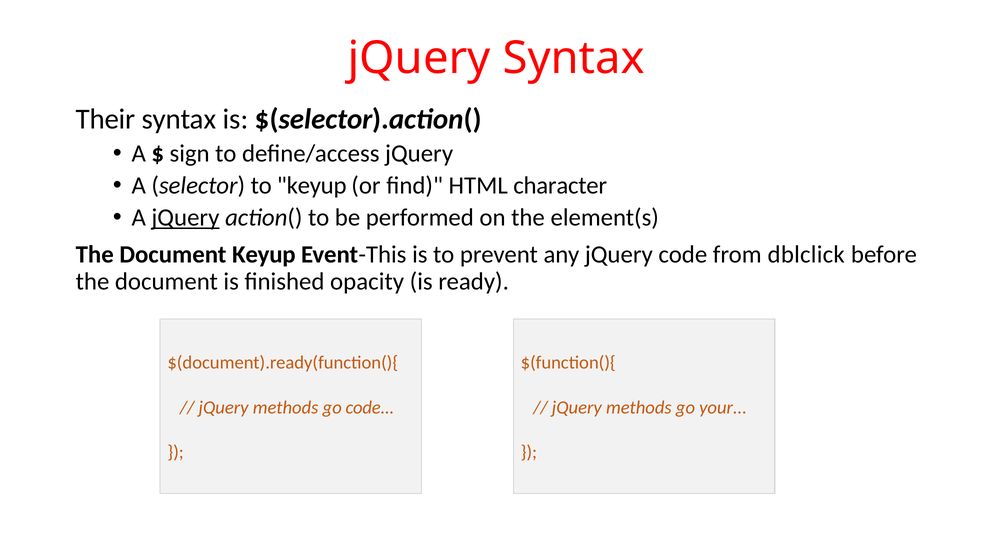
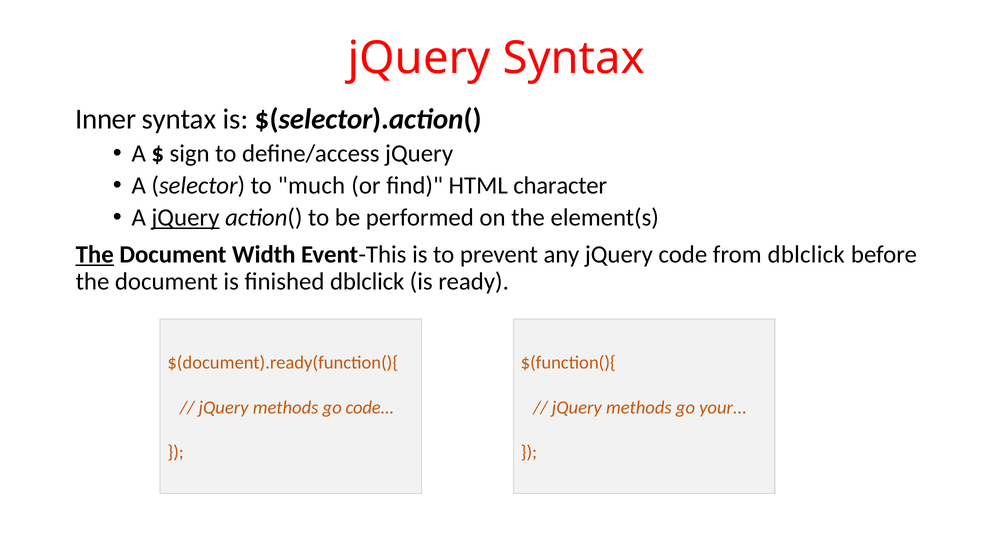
Their: Their -> Inner (106, 119)
to keyup: keyup -> much (312, 185)
The underline: none -> present (95, 254)
Document Keyup: Keyup -> Width (264, 254)
finished opacity: opacity -> dblclick (367, 281)
